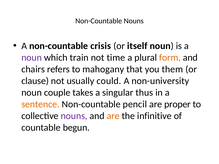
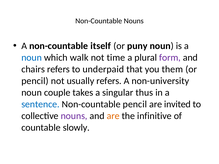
crisis: crisis -> itself (101, 46)
itself: itself -> puny (137, 46)
noun colour: purple -> blue (32, 58)
train: train -> walk (79, 58)
form colour: orange -> purple (170, 58)
mahogany: mahogany -> underpaid (103, 69)
clause: clause -> pencil (35, 81)
usually could: could -> refers (109, 81)
sentence colour: orange -> blue (40, 104)
proper: proper -> invited (177, 104)
begun: begun -> slowly (76, 128)
